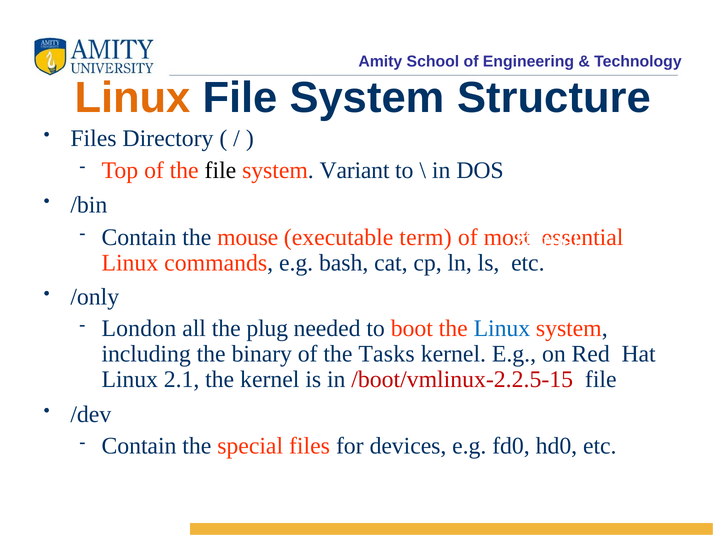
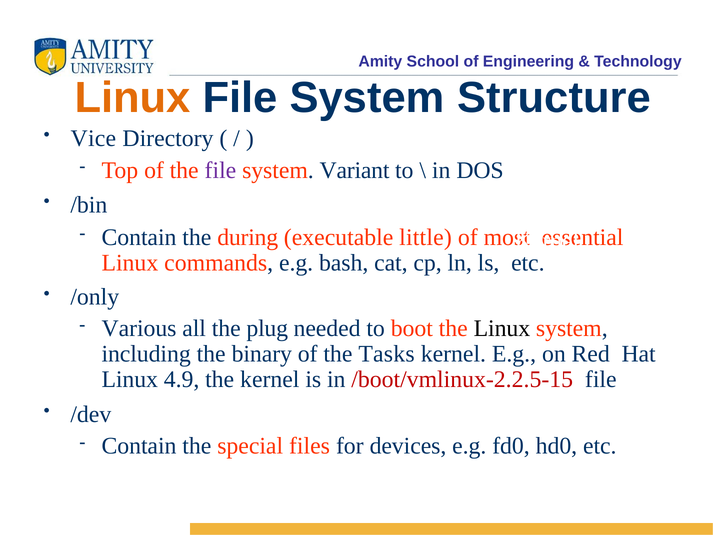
Files: Files -> Vice (93, 138)
file colour: black -> purple (220, 170)
mouse: mouse -> during (248, 237)
term: term -> little (426, 237)
London: London -> Various (139, 328)
Linux colour: blue -> black (502, 328)
2.1: 2.1 -> 4.9 (182, 379)
